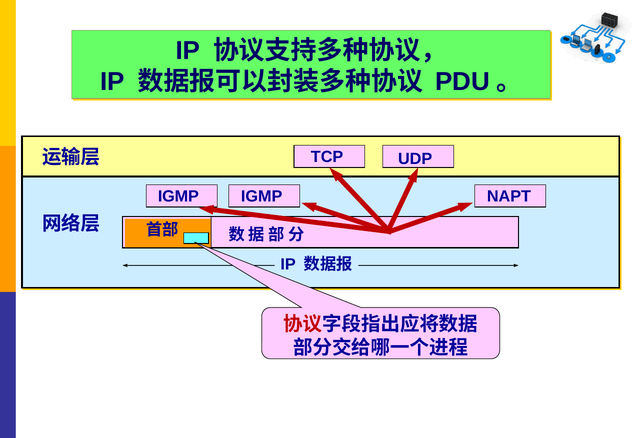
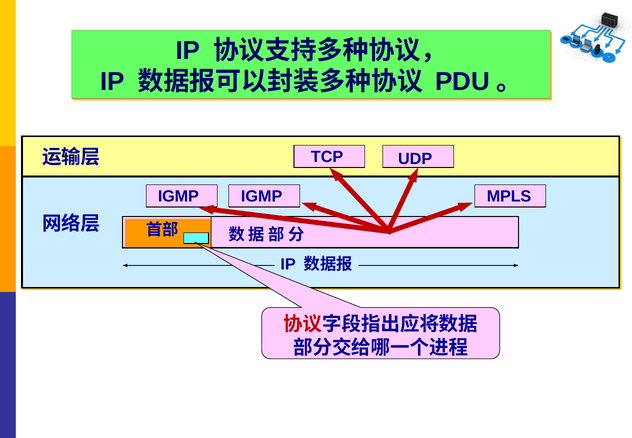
NAPT: NAPT -> MPLS (509, 196)
